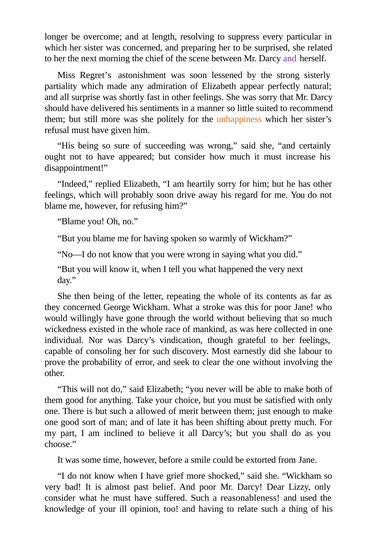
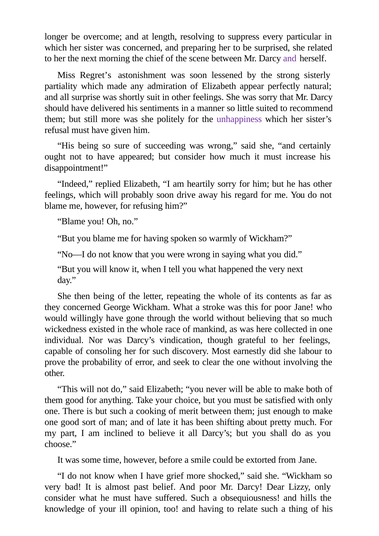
fast: fast -> suit (153, 97)
unhappiness colour: orange -> purple (239, 119)
allowed: allowed -> cooking (151, 411)
reasonableness: reasonableness -> obsequiousness (250, 498)
used: used -> hills (308, 498)
